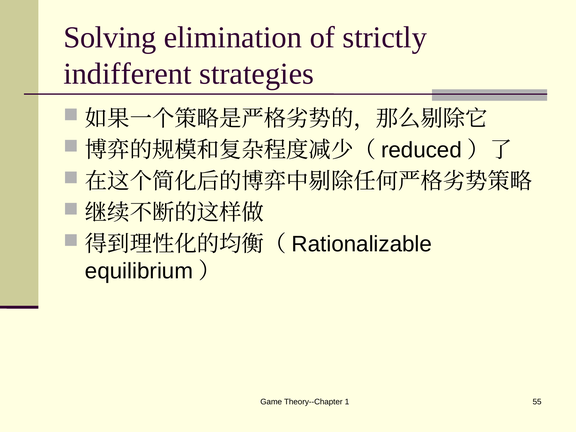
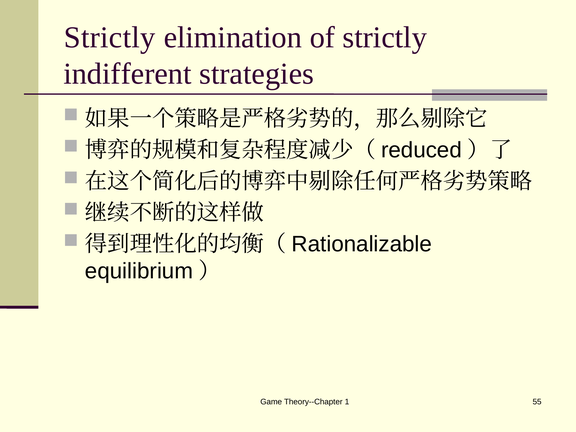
Solving: Solving -> Strictly (110, 37)
